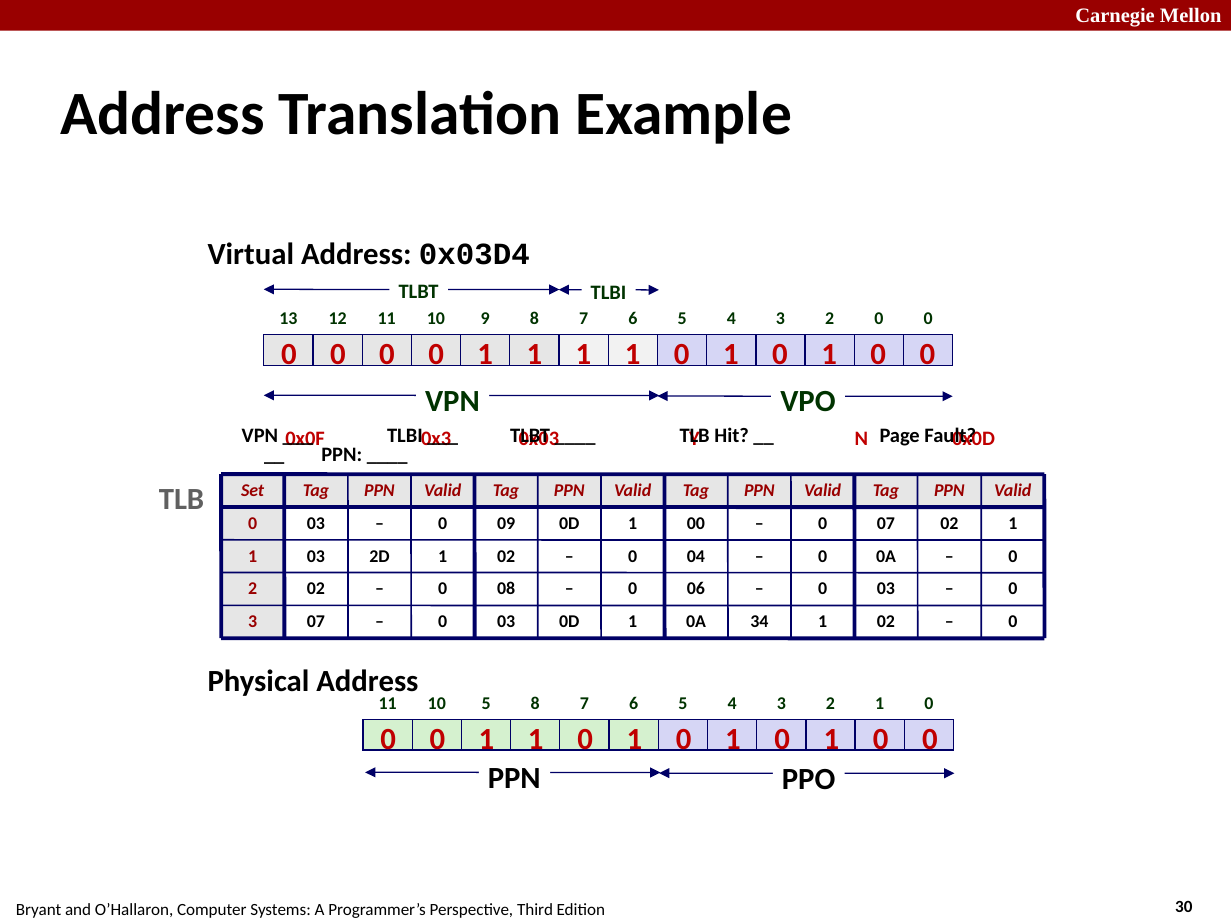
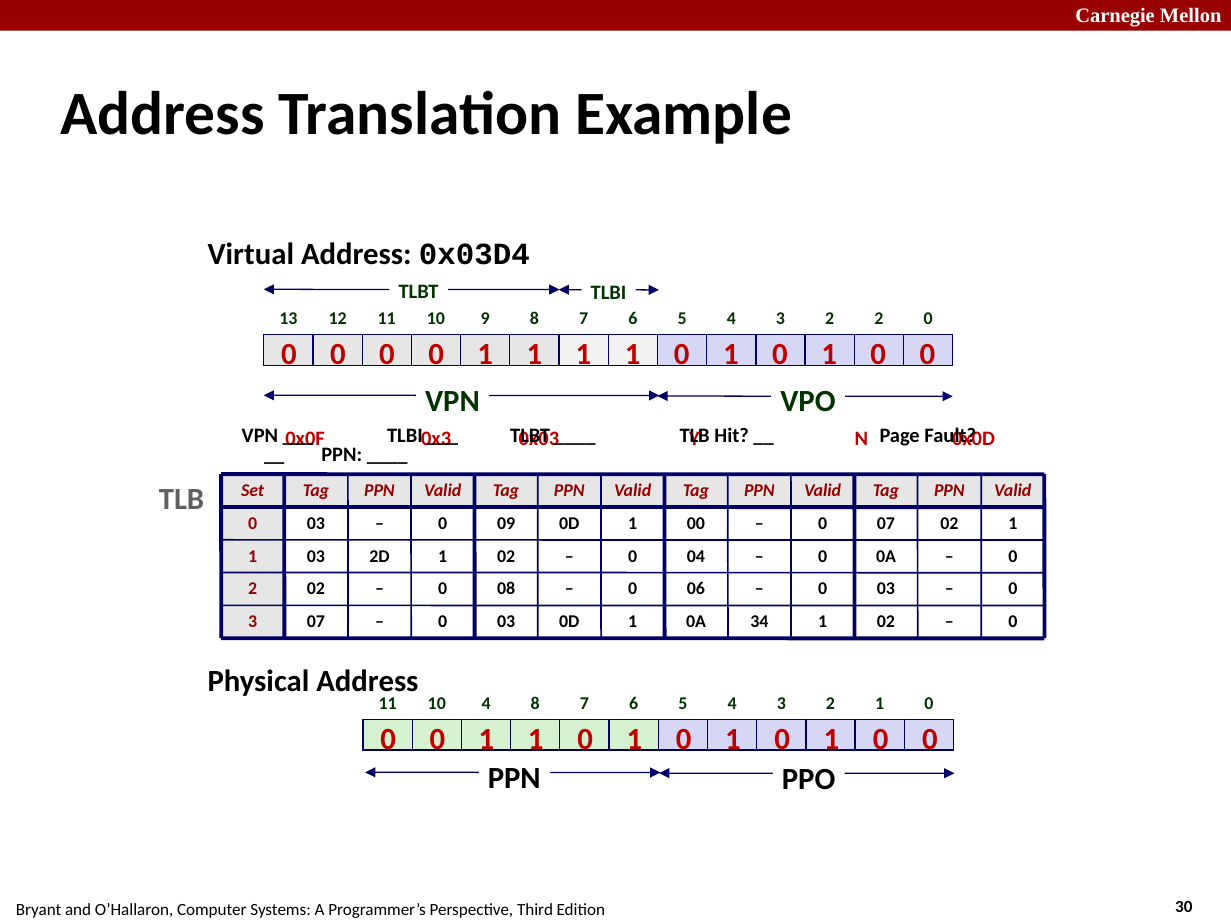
3 2 0: 0 -> 2 (879, 319)
10 5: 5 -> 4 (486, 704)
